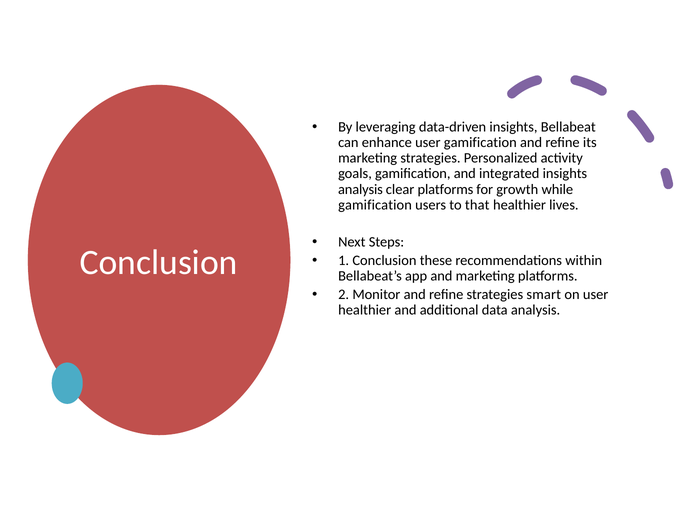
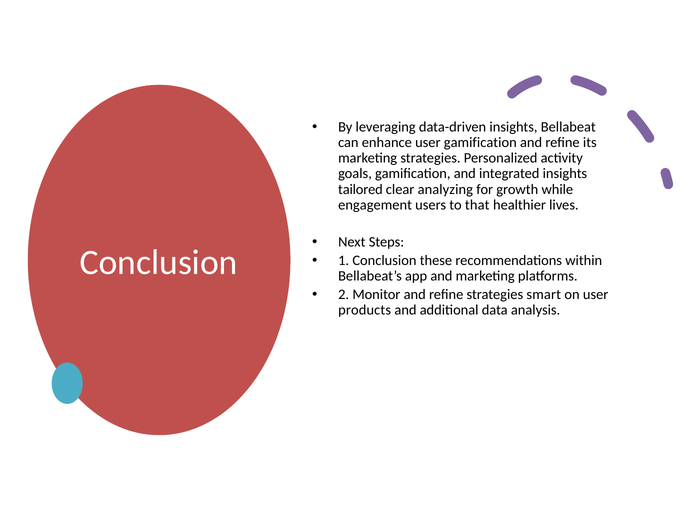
analysis: analysis -> tailored (360, 189)
clear platforms: platforms -> analyzing (445, 189)
gamification: gamification -> engagement (375, 205)
healthier: healthier -> products (365, 310)
